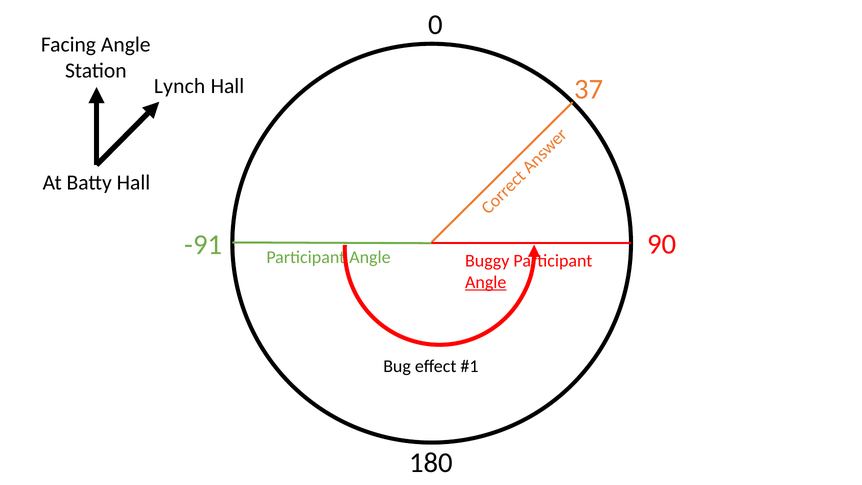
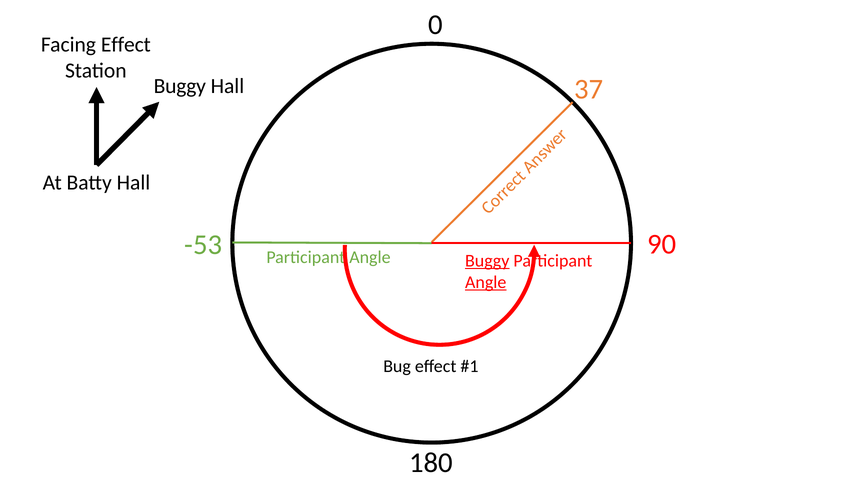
Facing Angle: Angle -> Effect (126, 45)
Lynch: Lynch -> Buggy (180, 86)
-91: -91 -> -53 (203, 245)
Buggy underline: none -> present (487, 261)
